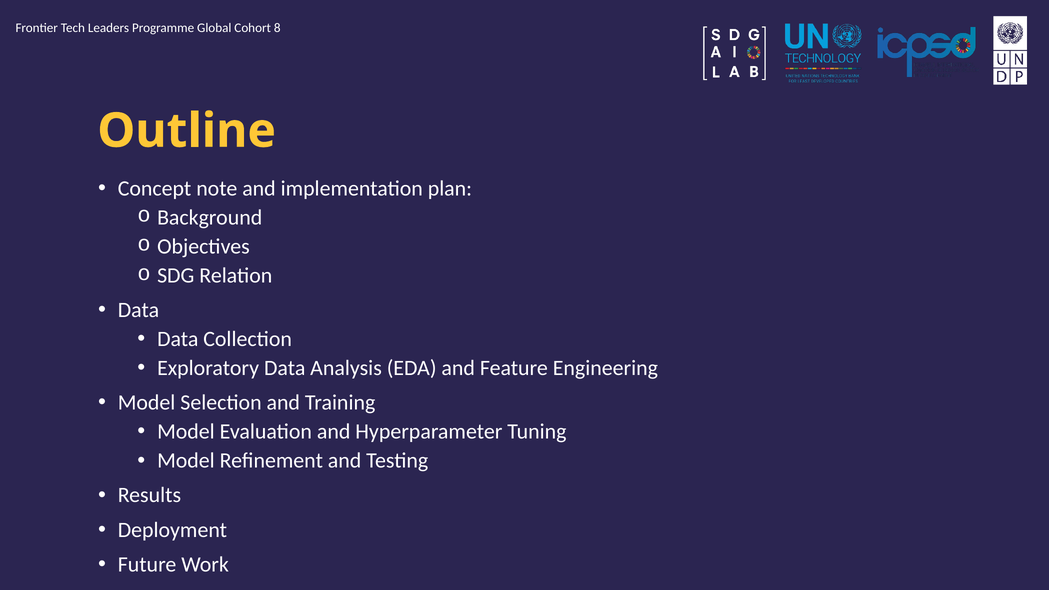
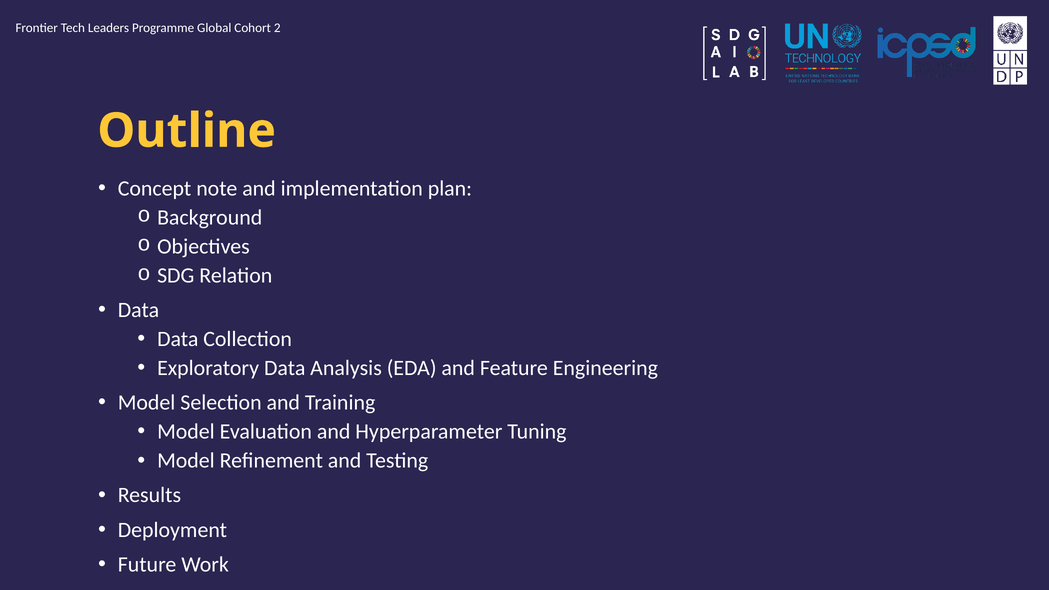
8: 8 -> 2 (277, 28)
